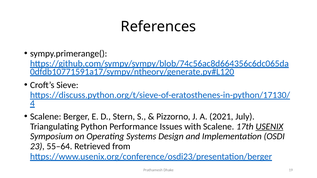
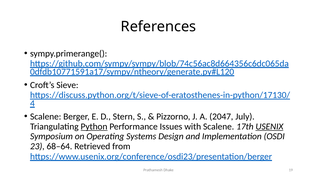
2021: 2021 -> 2047 (221, 117)
Python underline: none -> present (94, 127)
55–64: 55–64 -> 68–64 (59, 147)
